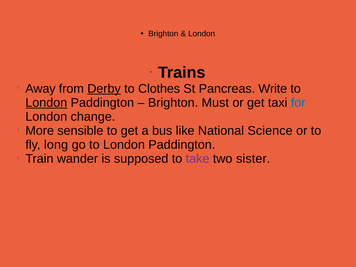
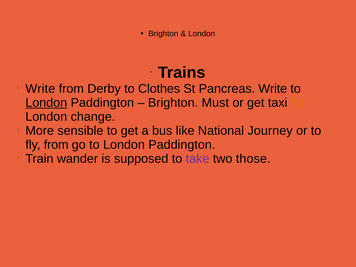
Away: Away -> Write (40, 89)
Derby underline: present -> none (104, 89)
for colour: blue -> orange (298, 103)
Science: Science -> Journey (270, 131)
fly long: long -> from (56, 145)
sister: sister -> those (253, 159)
